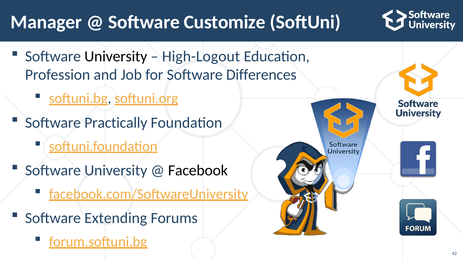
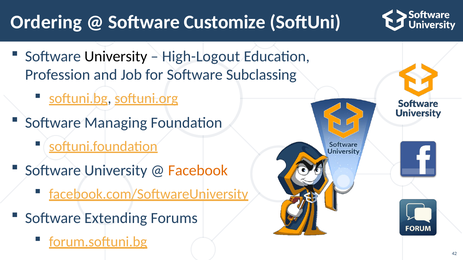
Manager: Manager -> Ordering (46, 22)
Differences: Differences -> Subclassing (261, 75)
Practically: Practically -> Managing (116, 123)
Facebook colour: black -> orange (198, 171)
